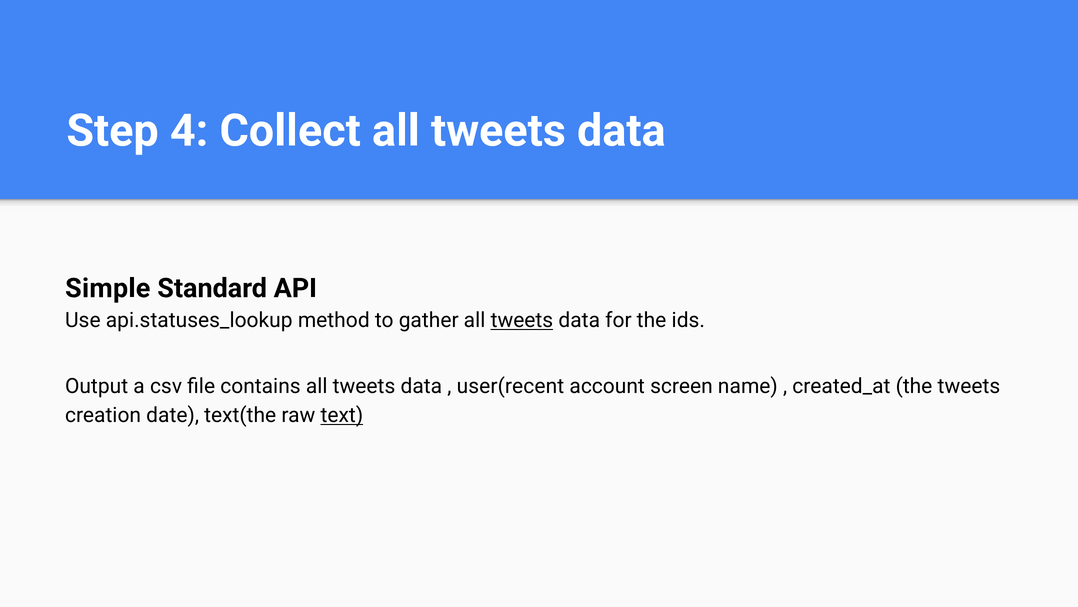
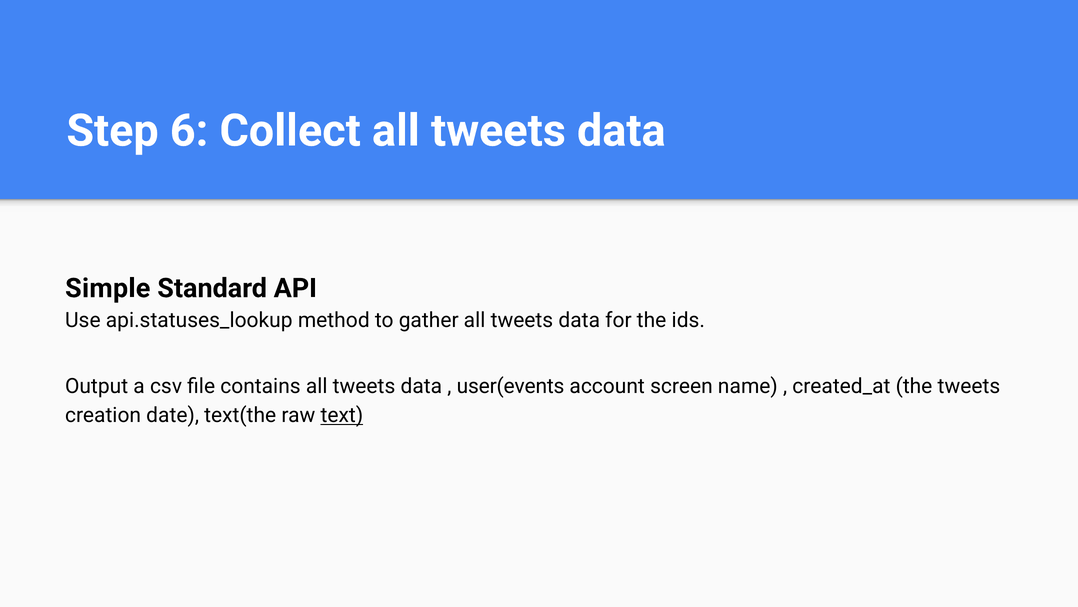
4: 4 -> 6 (189, 131)
tweets underline: present -> none (522, 320)
user(recent: user(recent -> user(events (511, 386)
